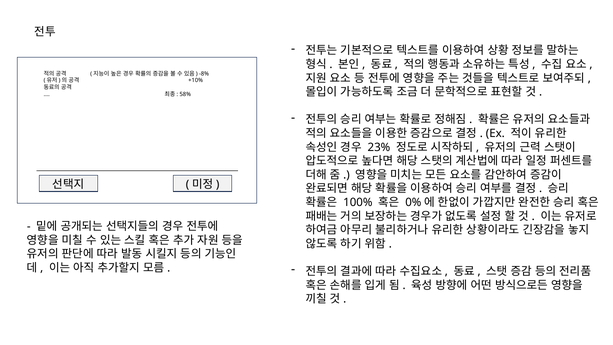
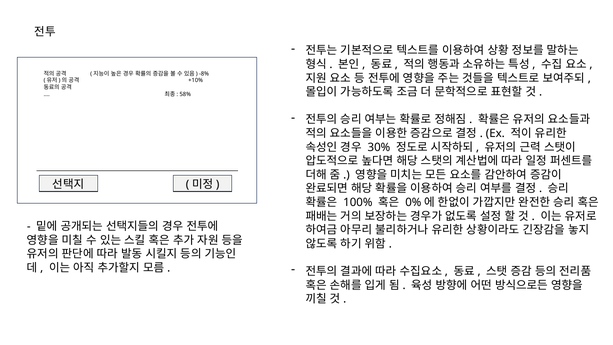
23%: 23% -> 30% (379, 147)
